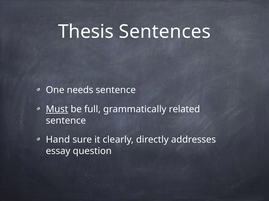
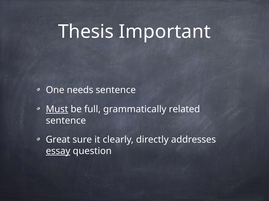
Sentences: Sentences -> Important (165, 32)
Hand: Hand -> Great (58, 140)
essay underline: none -> present (58, 152)
